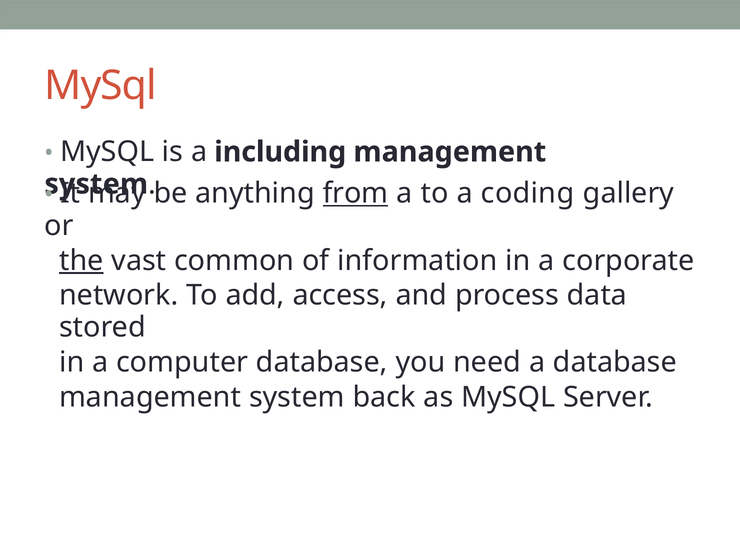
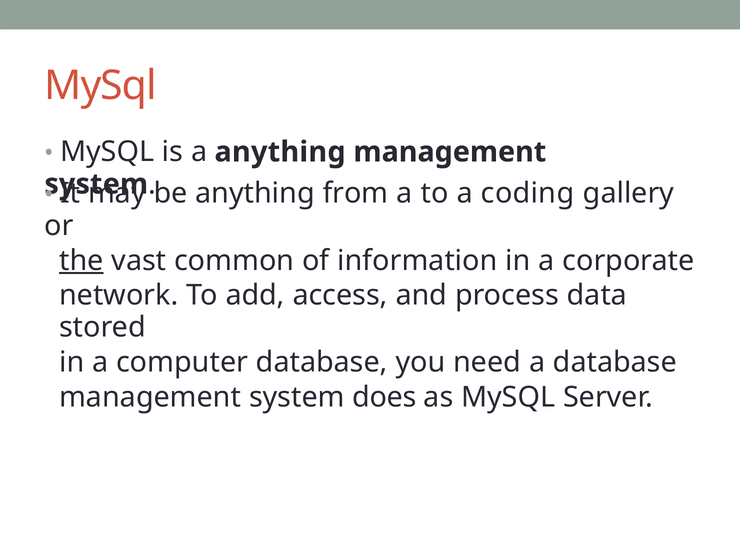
a including: including -> anything (280, 152)
from underline: present -> none (356, 193)
back: back -> does (384, 397)
